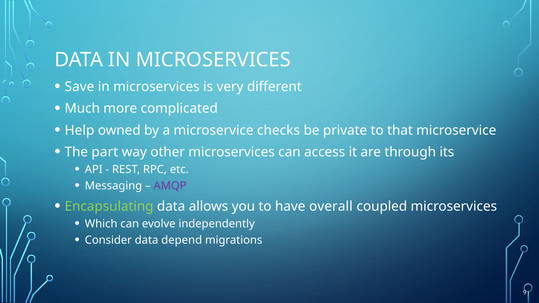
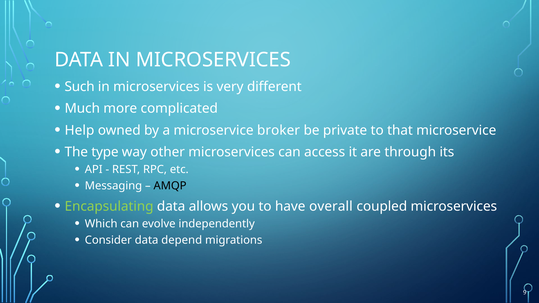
Save: Save -> Such (80, 87)
checks: checks -> broker (279, 130)
part: part -> type (105, 152)
AMQP colour: purple -> black (170, 186)
